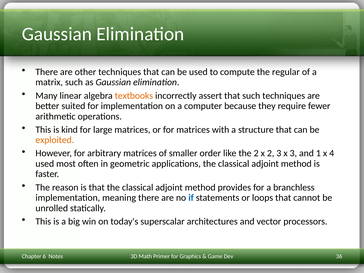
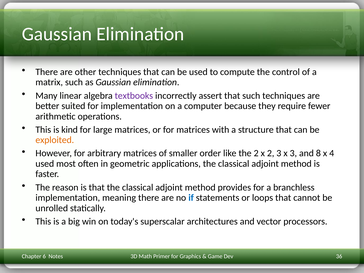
regular: regular -> control (286, 72)
textbooks colour: orange -> purple (134, 96)
1: 1 -> 8 (318, 153)
